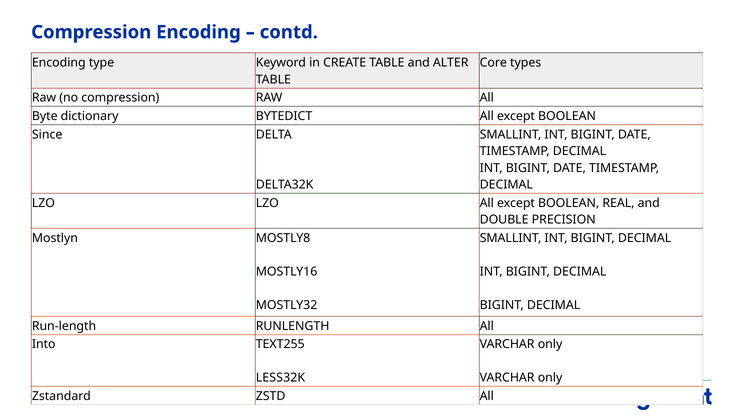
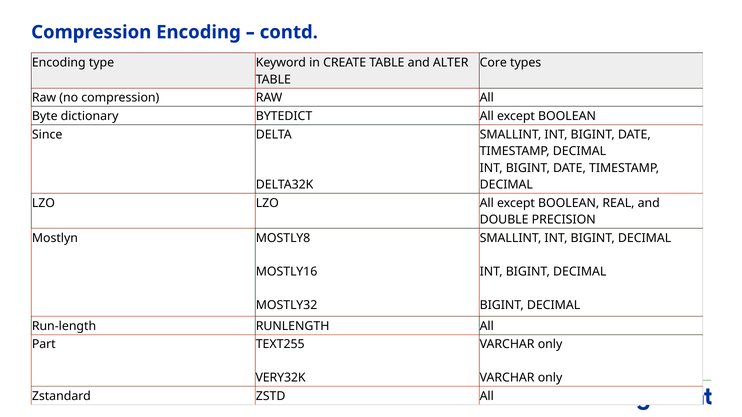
Into: Into -> Part (44, 345)
LESS32K: LESS32K -> VERY32K (281, 378)
